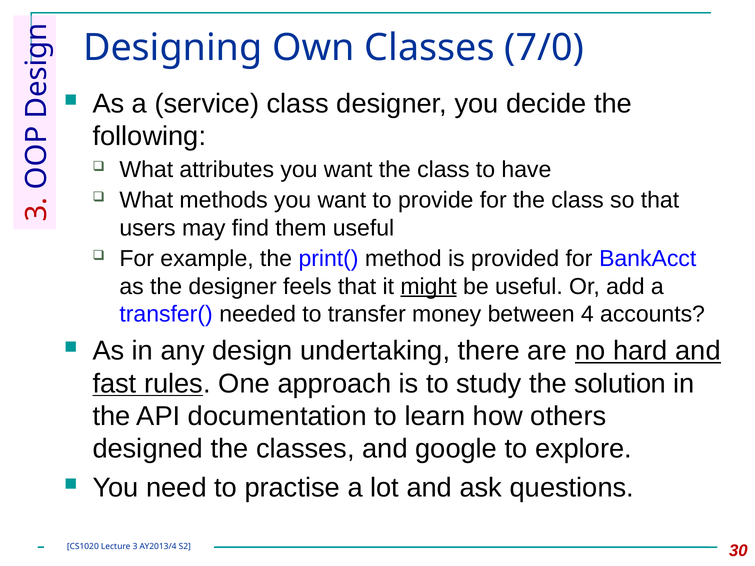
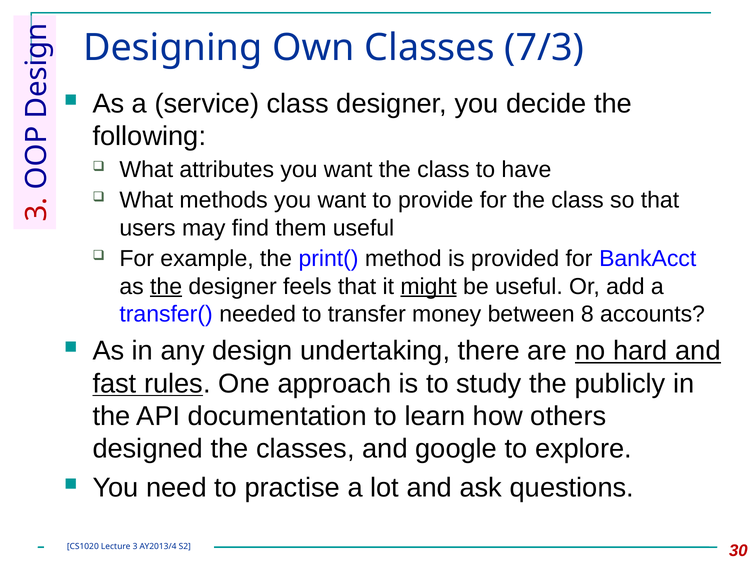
7/0: 7/0 -> 7/3 (544, 48)
the underline: none -> present (166, 287)
4: 4 -> 8 (587, 314)
solution: solution -> publicly (620, 384)
